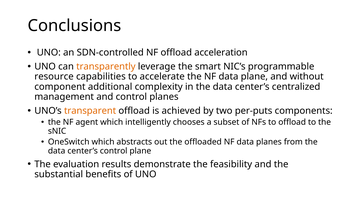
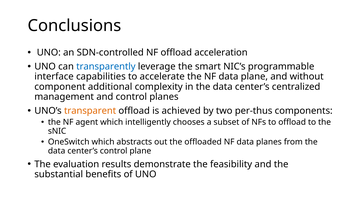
transparently colour: orange -> blue (106, 67)
resource: resource -> interface (54, 77)
per-puts: per-puts -> per-thus (254, 111)
